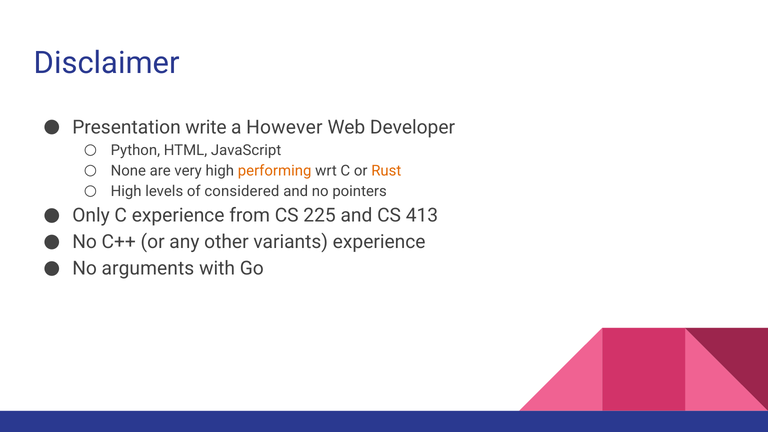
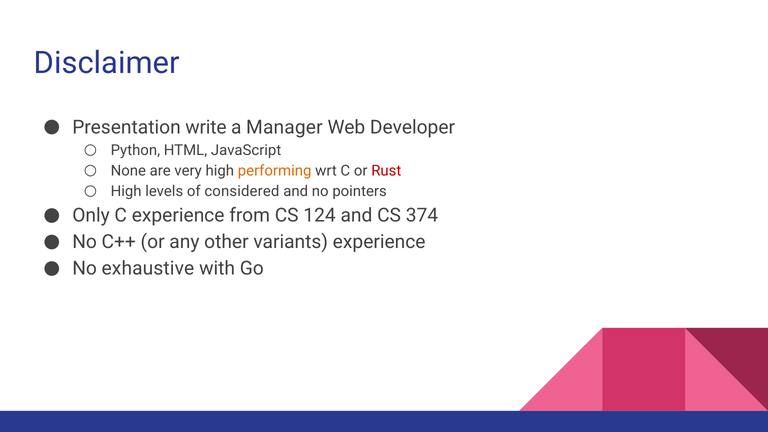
However: However -> Manager (284, 127)
Rust colour: orange -> red (386, 171)
225: 225 -> 124 (320, 216)
413: 413 -> 374 (422, 216)
arguments: arguments -> exhaustive (148, 269)
